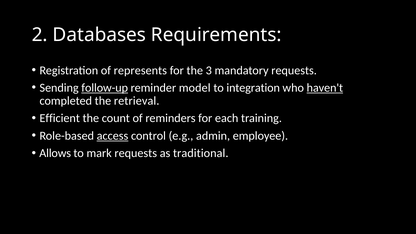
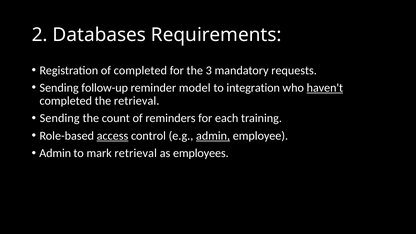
of represents: represents -> completed (140, 70)
follow-up underline: present -> none (105, 88)
Efficient: Efficient -> Sending (60, 118)
admin underline: none -> present (213, 136)
Allows: Allows -> Admin (55, 153)
mark requests: requests -> retrieval (136, 153)
traditional: traditional -> employees (201, 153)
